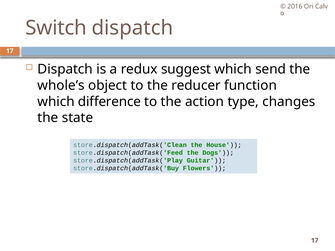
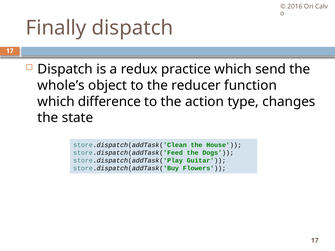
Switch: Switch -> Finally (56, 28)
suggest: suggest -> practice (186, 69)
